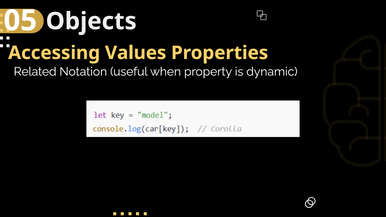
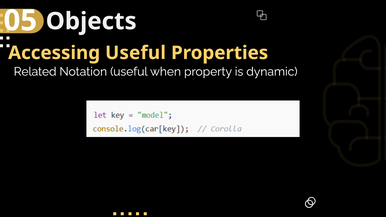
Accessing Values: Values -> Useful (135, 53)
